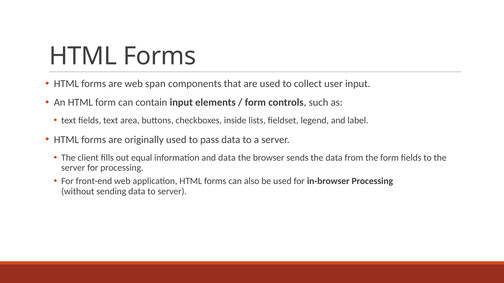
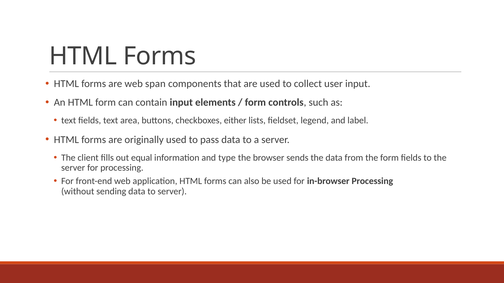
inside: inside -> either (235, 121)
and data: data -> type (227, 158)
